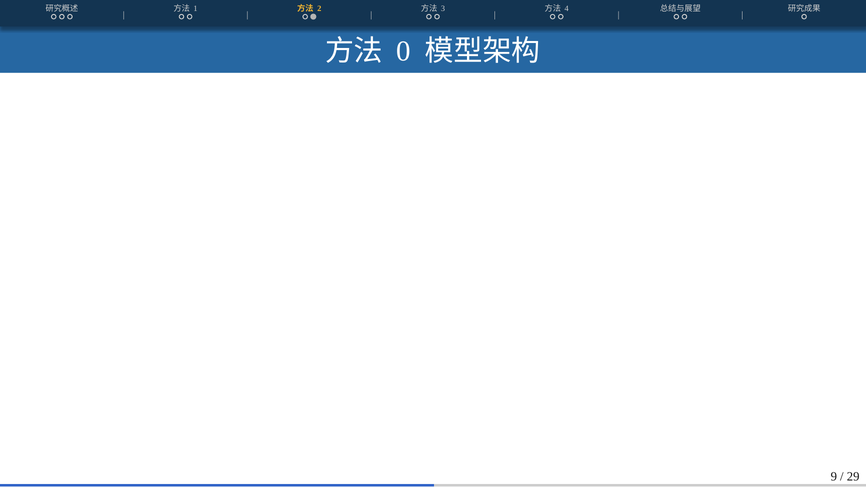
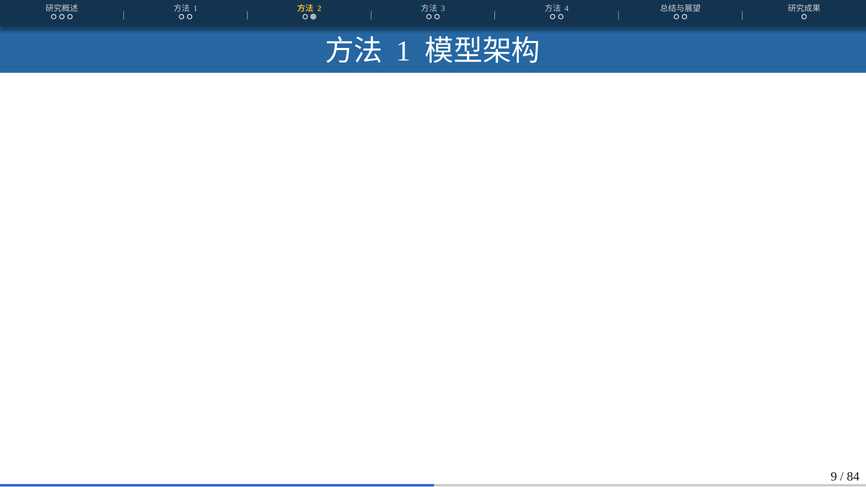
0: 0 -> 1 (403, 51)
29: 29 -> 84 (853, 477)
